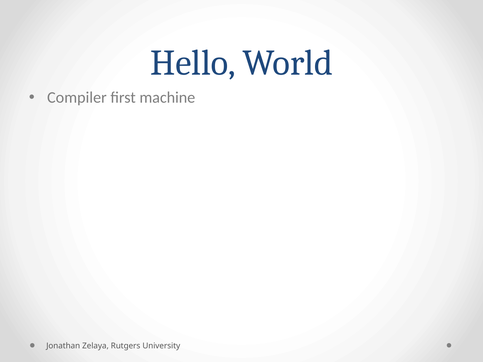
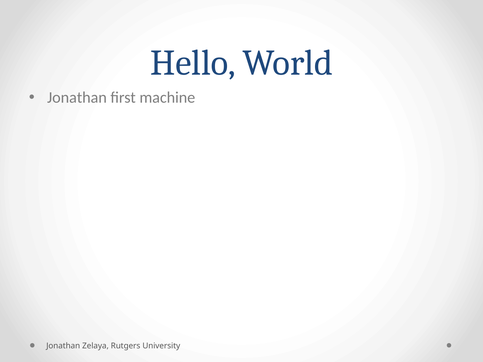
Compiler: Compiler -> Jonathan (77, 98)
